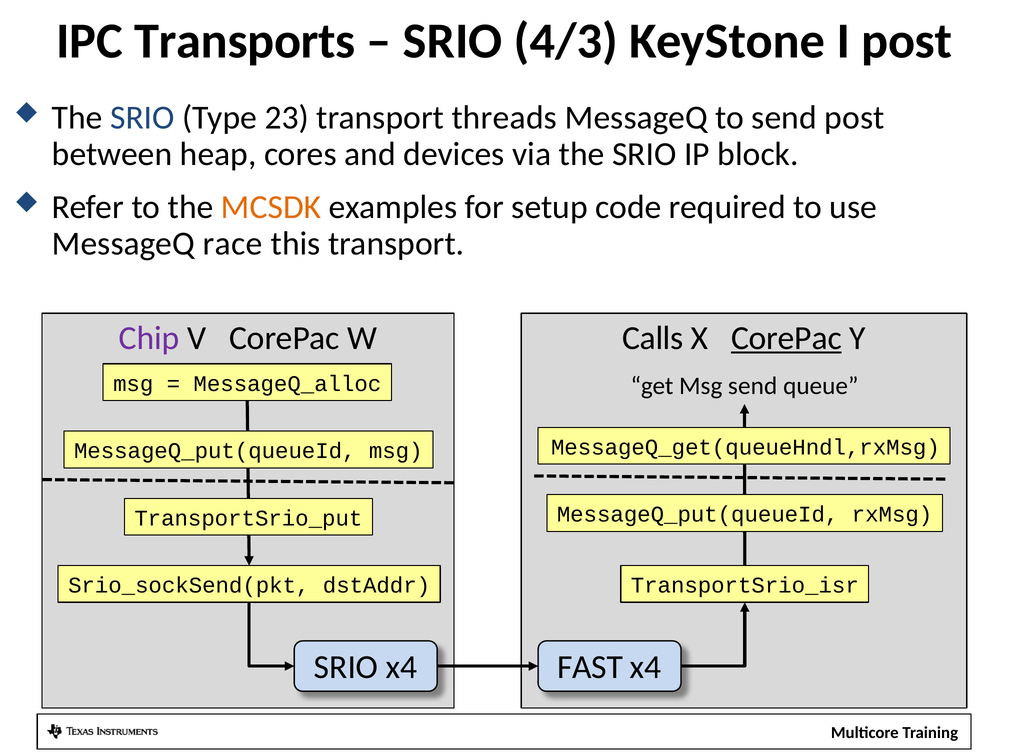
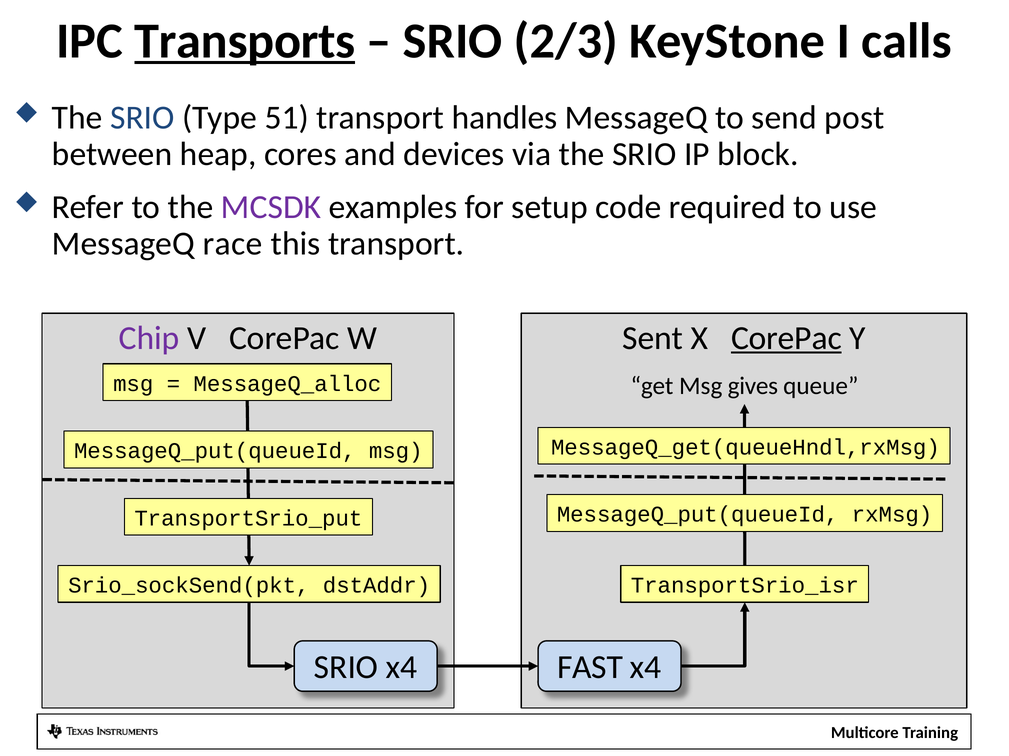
Transports underline: none -> present (245, 41)
4/3: 4/3 -> 2/3 (566, 41)
I post: post -> calls (907, 41)
23: 23 -> 51 (287, 118)
threads: threads -> handles (504, 118)
MCSDK colour: orange -> purple (271, 207)
Calls: Calls -> Sent (653, 338)
Msg send: send -> gives (753, 386)
